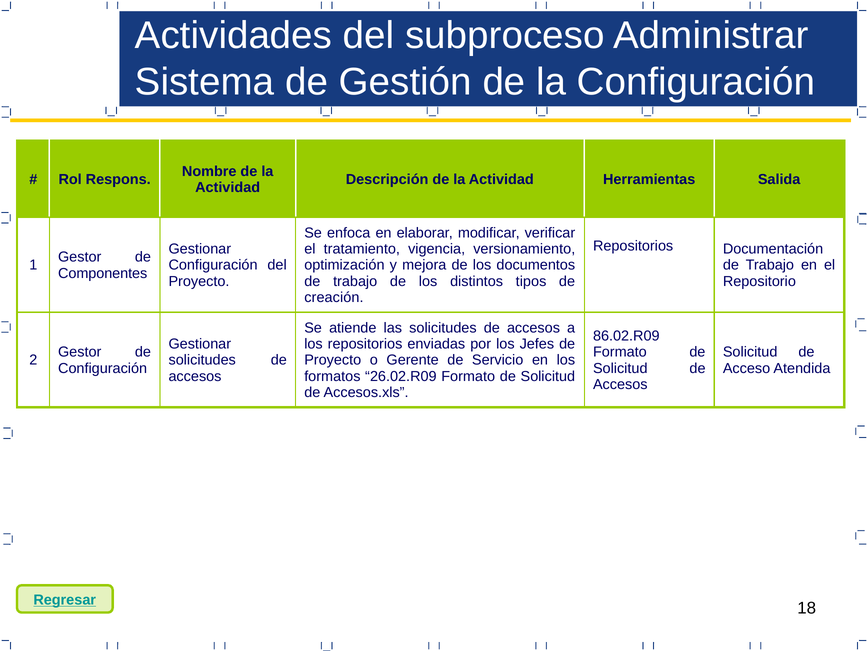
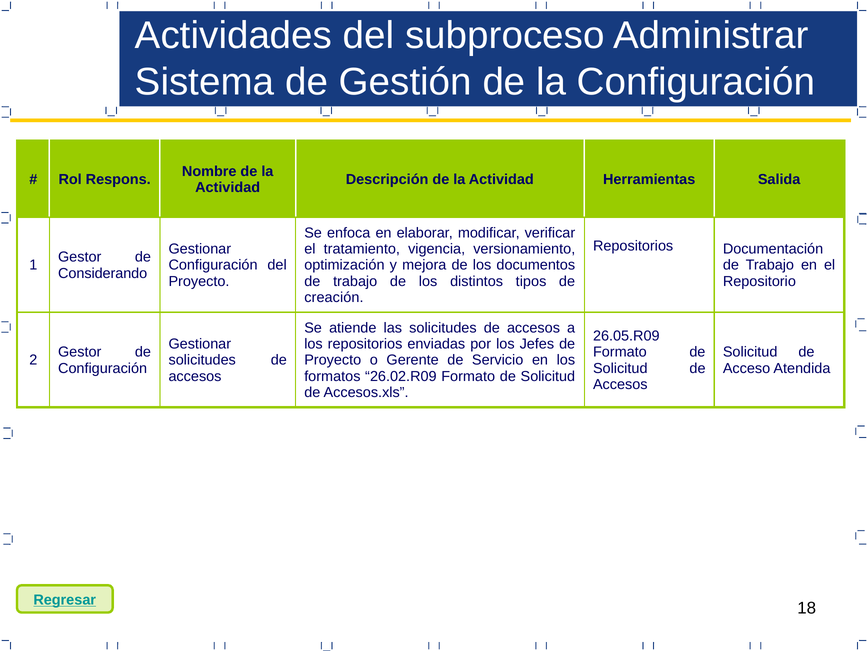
Componentes: Componentes -> Considerando (103, 273)
86.02.R09: 86.02.R09 -> 26.05.R09 (626, 336)
